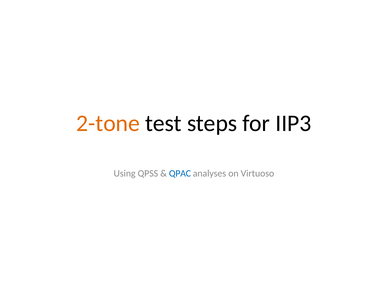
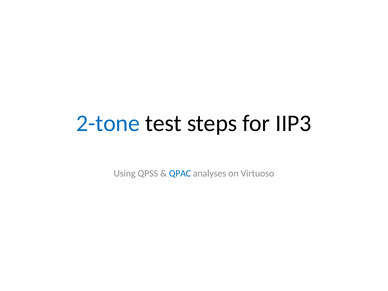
2-tone colour: orange -> blue (108, 123)
